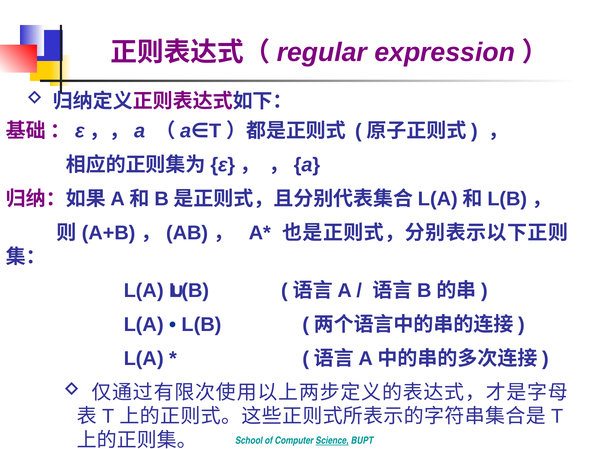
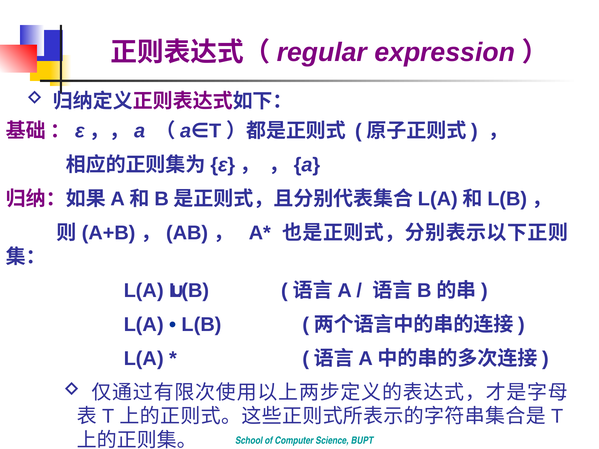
Science underline: present -> none (332, 441)
